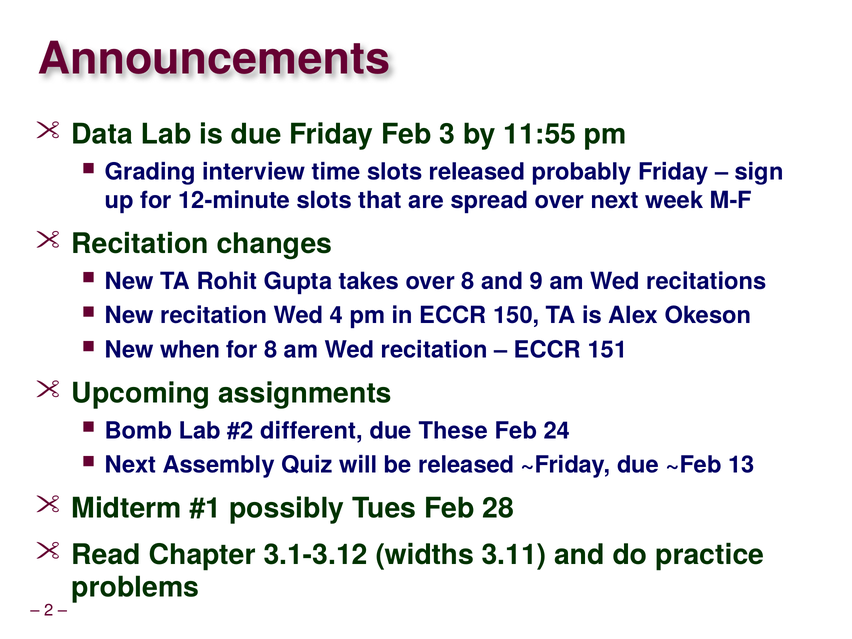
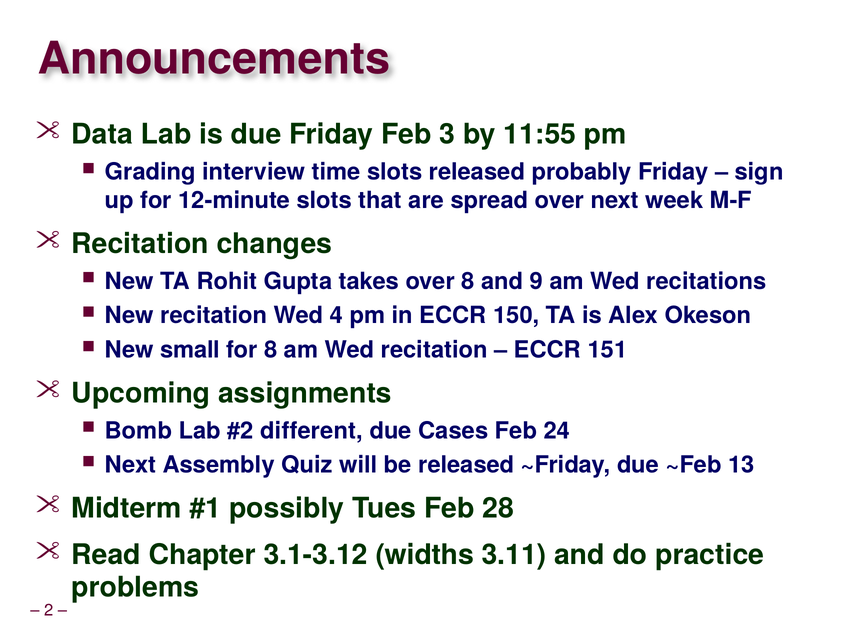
when: when -> small (190, 350)
These: These -> Cases (453, 431)
